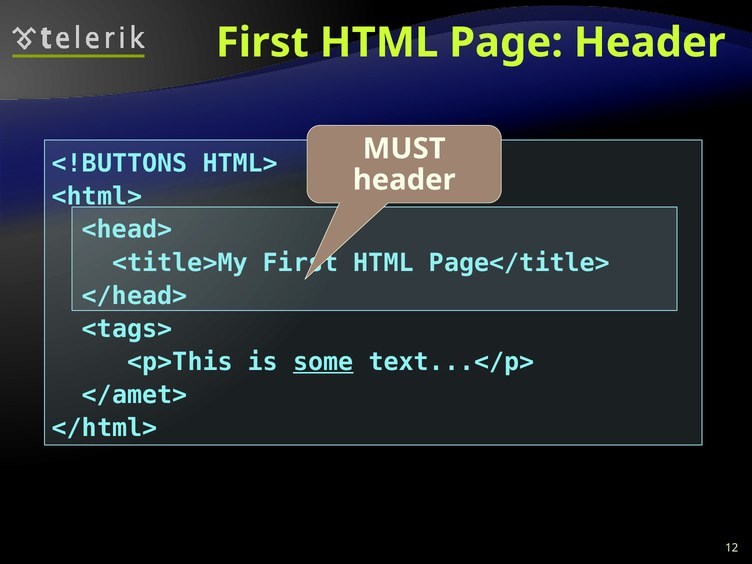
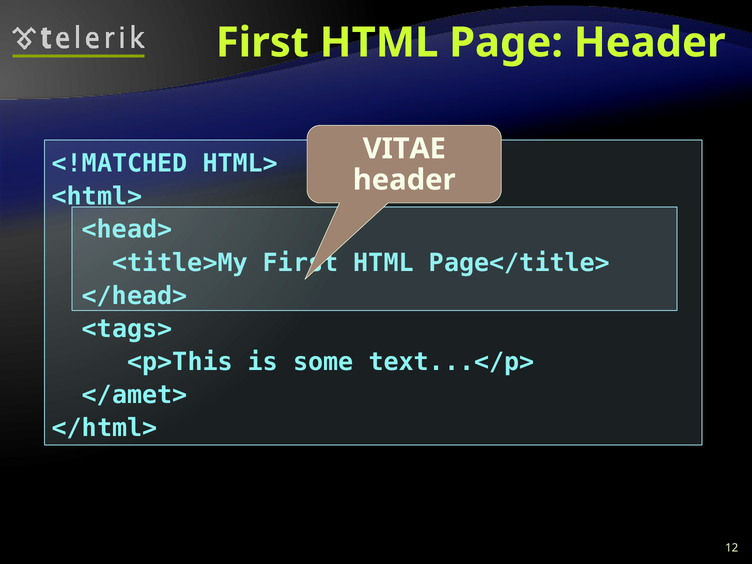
MUST: MUST -> VITAE (404, 149)
<!BUTTONS: <!BUTTONS -> <!MATCHED (120, 164)
some underline: present -> none (323, 362)
